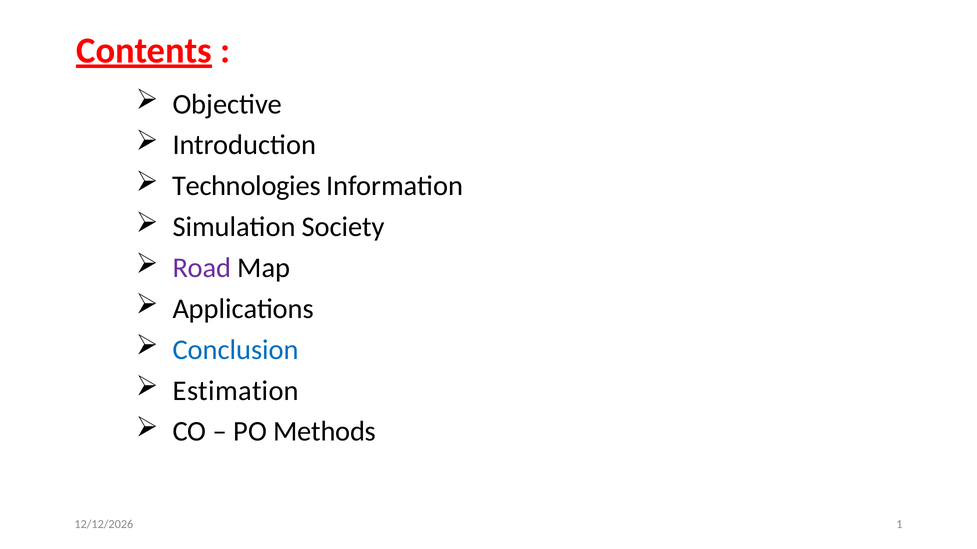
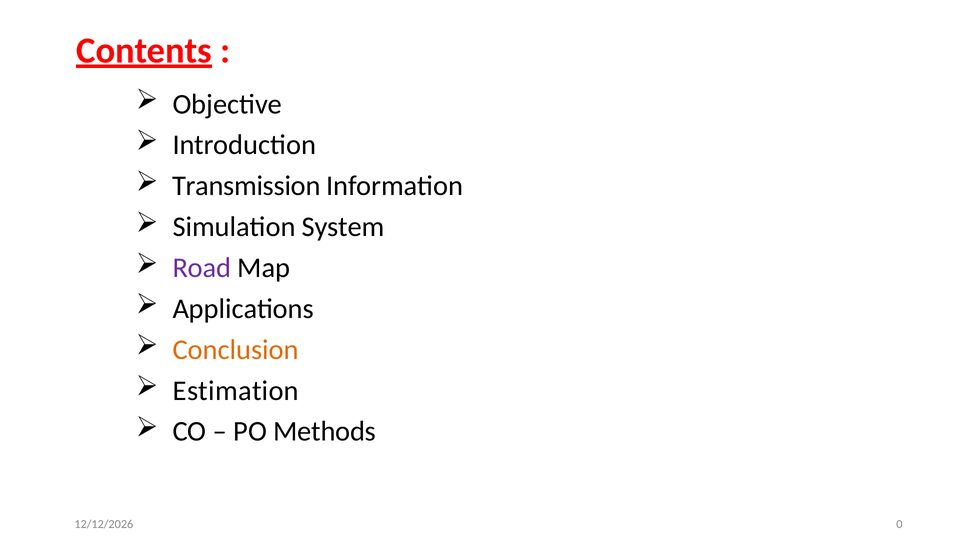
Technologies: Technologies -> Transmission (246, 186)
Society: Society -> System (343, 227)
Conclusion colour: blue -> orange (236, 350)
1: 1 -> 0 (899, 525)
